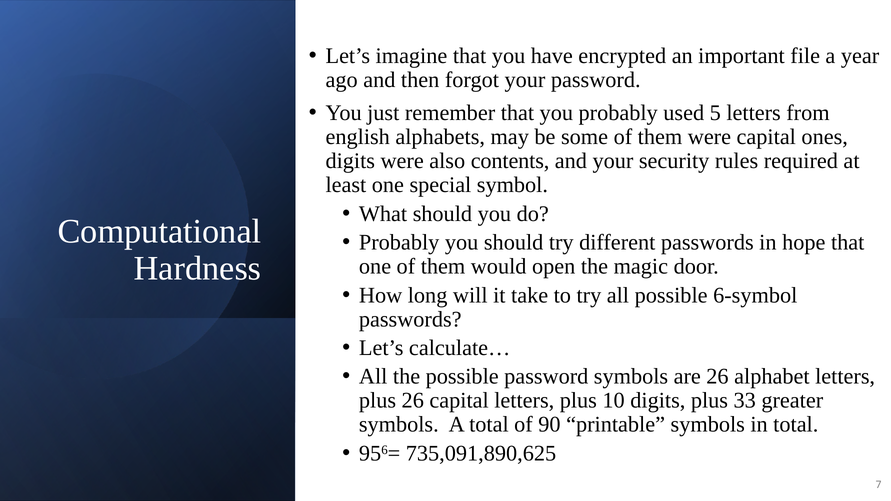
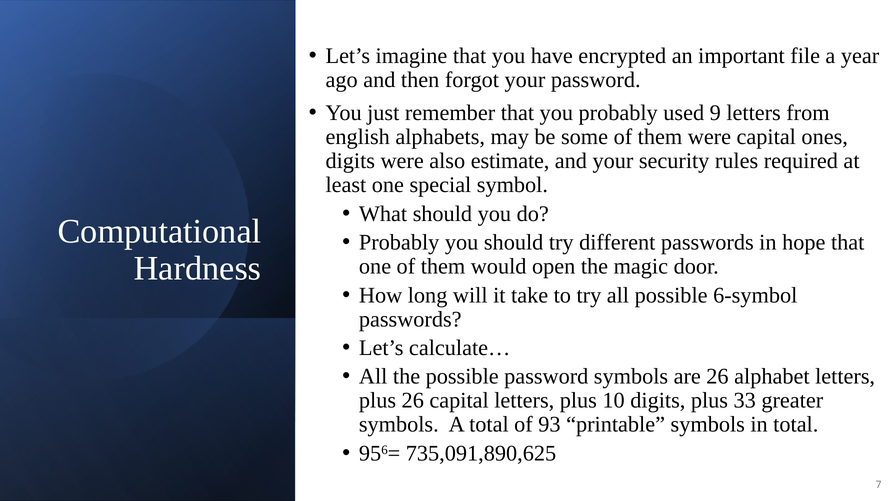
5: 5 -> 9 (715, 113)
contents: contents -> estimate (510, 161)
90: 90 -> 93 (549, 425)
